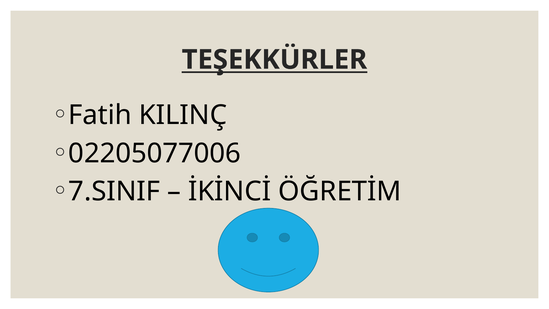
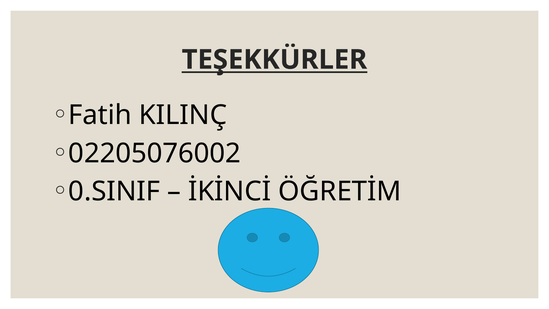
02205077006: 02205077006 -> 02205076002 (155, 153)
7.SINIF: 7.SINIF -> 0.SINIF (114, 191)
